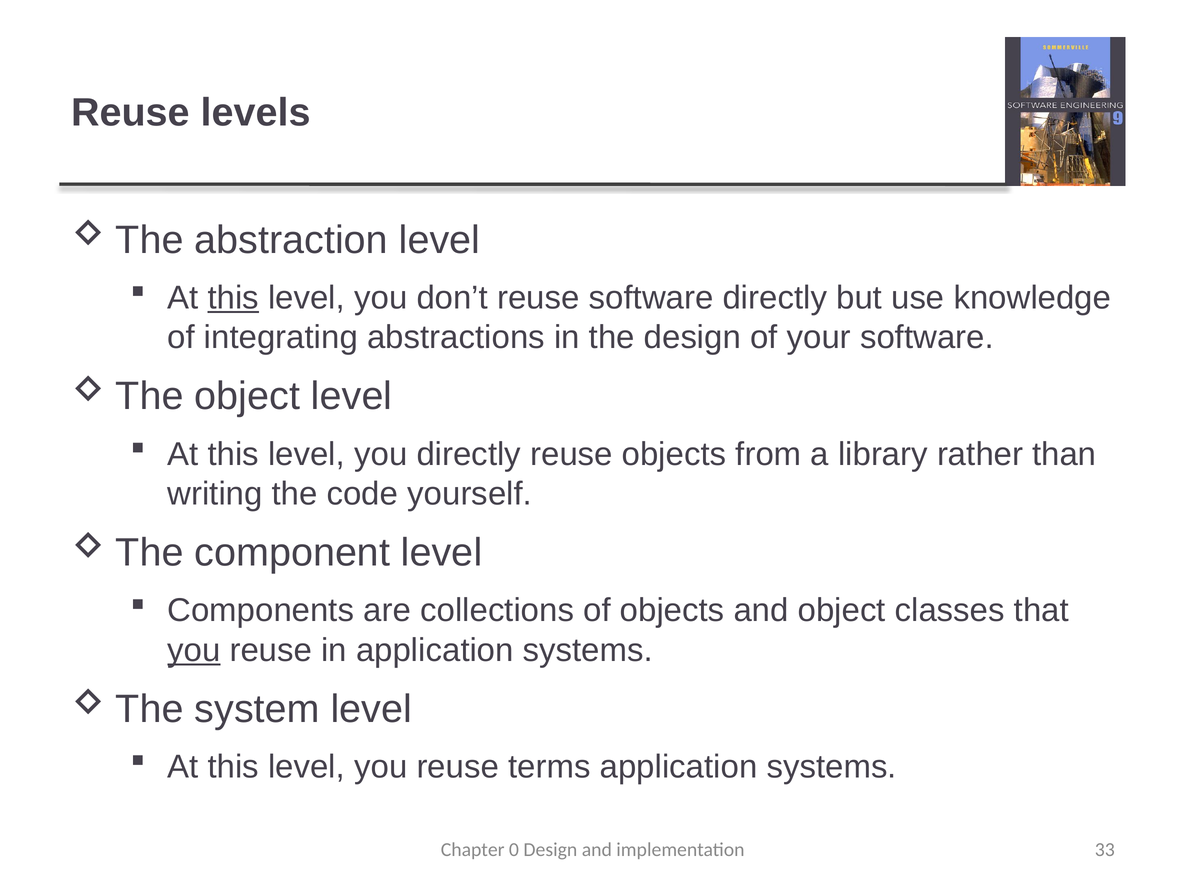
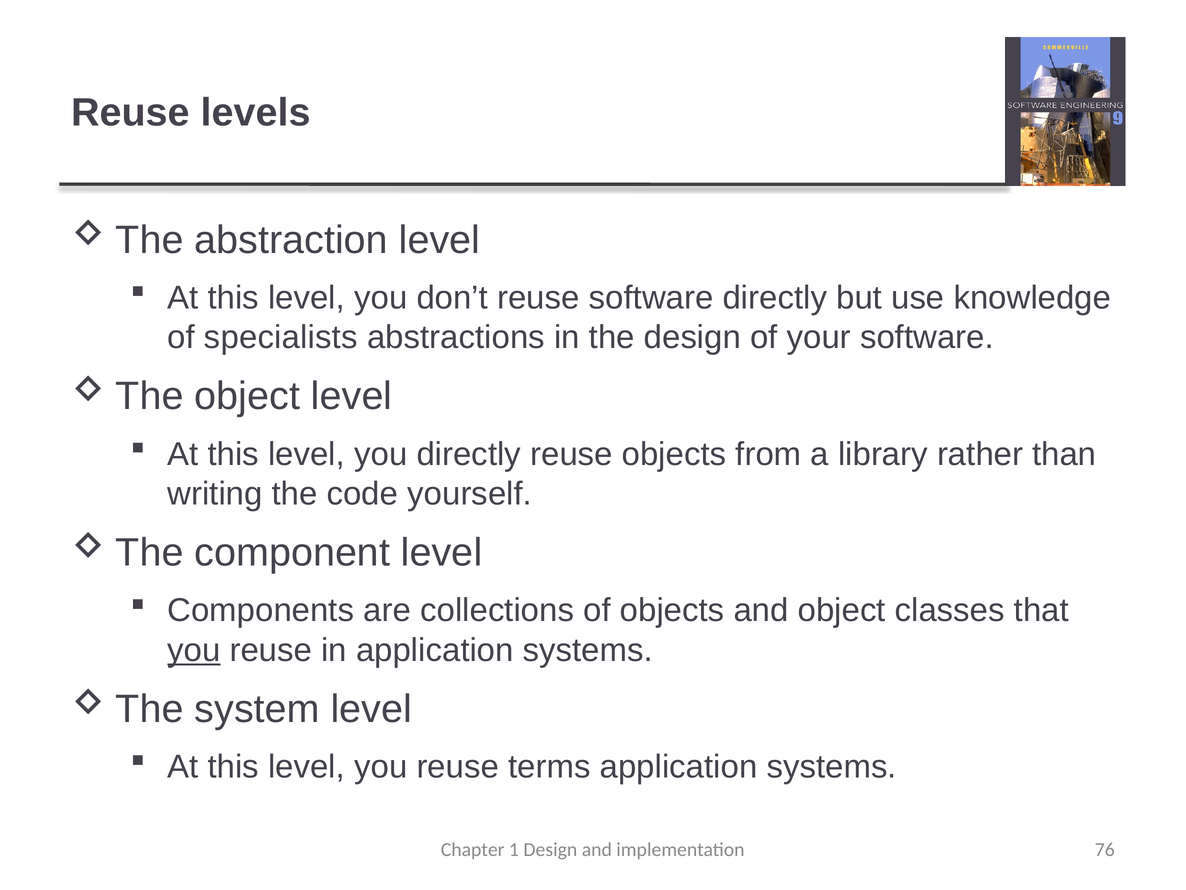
this underline: present -> none (233, 298)
integrating: integrating -> specialists (281, 337)
0: 0 -> 1 (514, 849)
33: 33 -> 76 (1105, 849)
